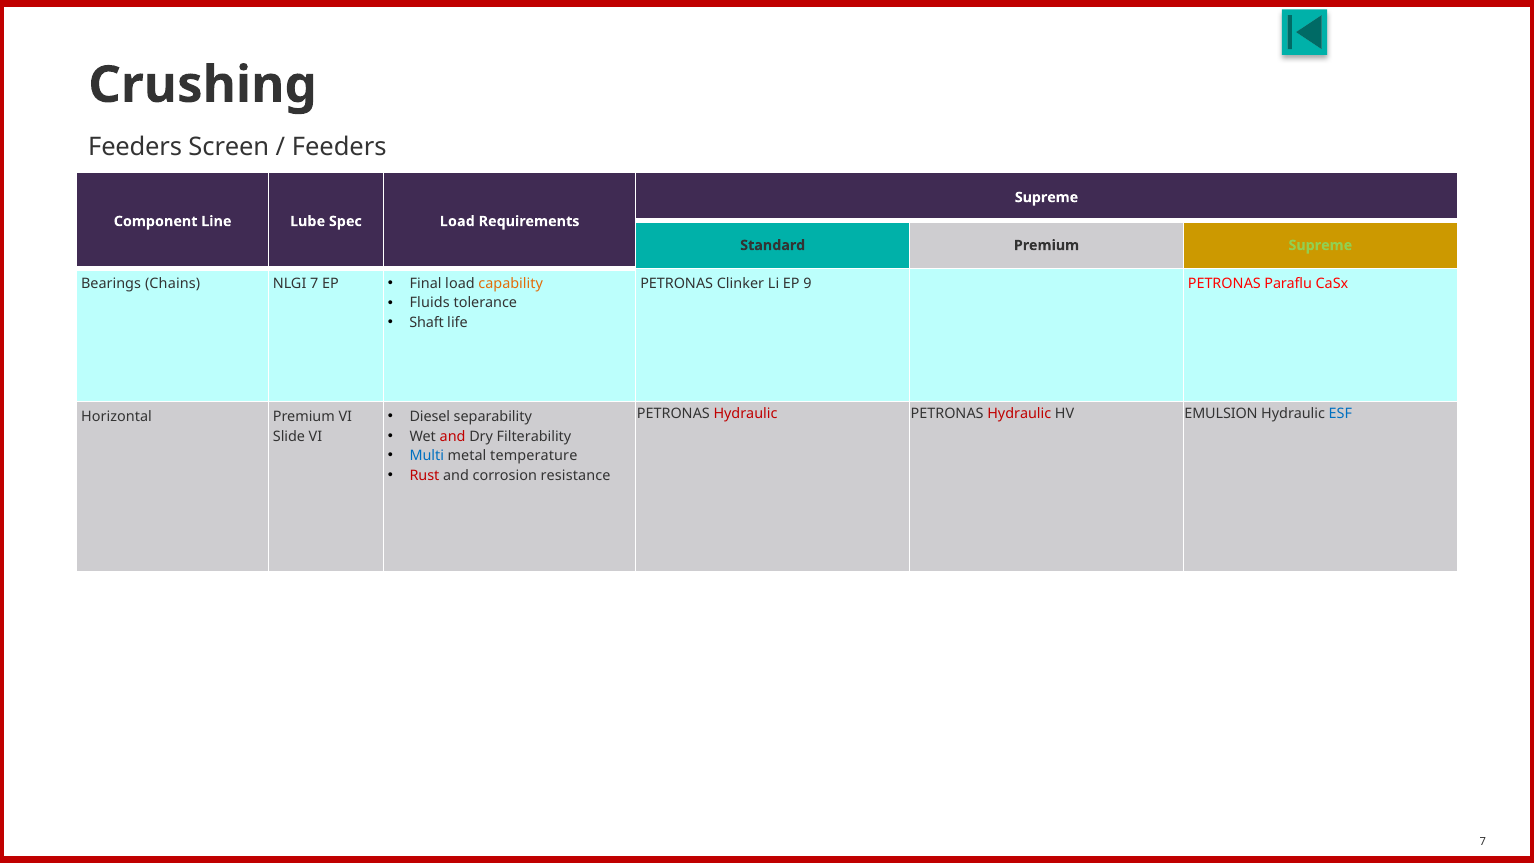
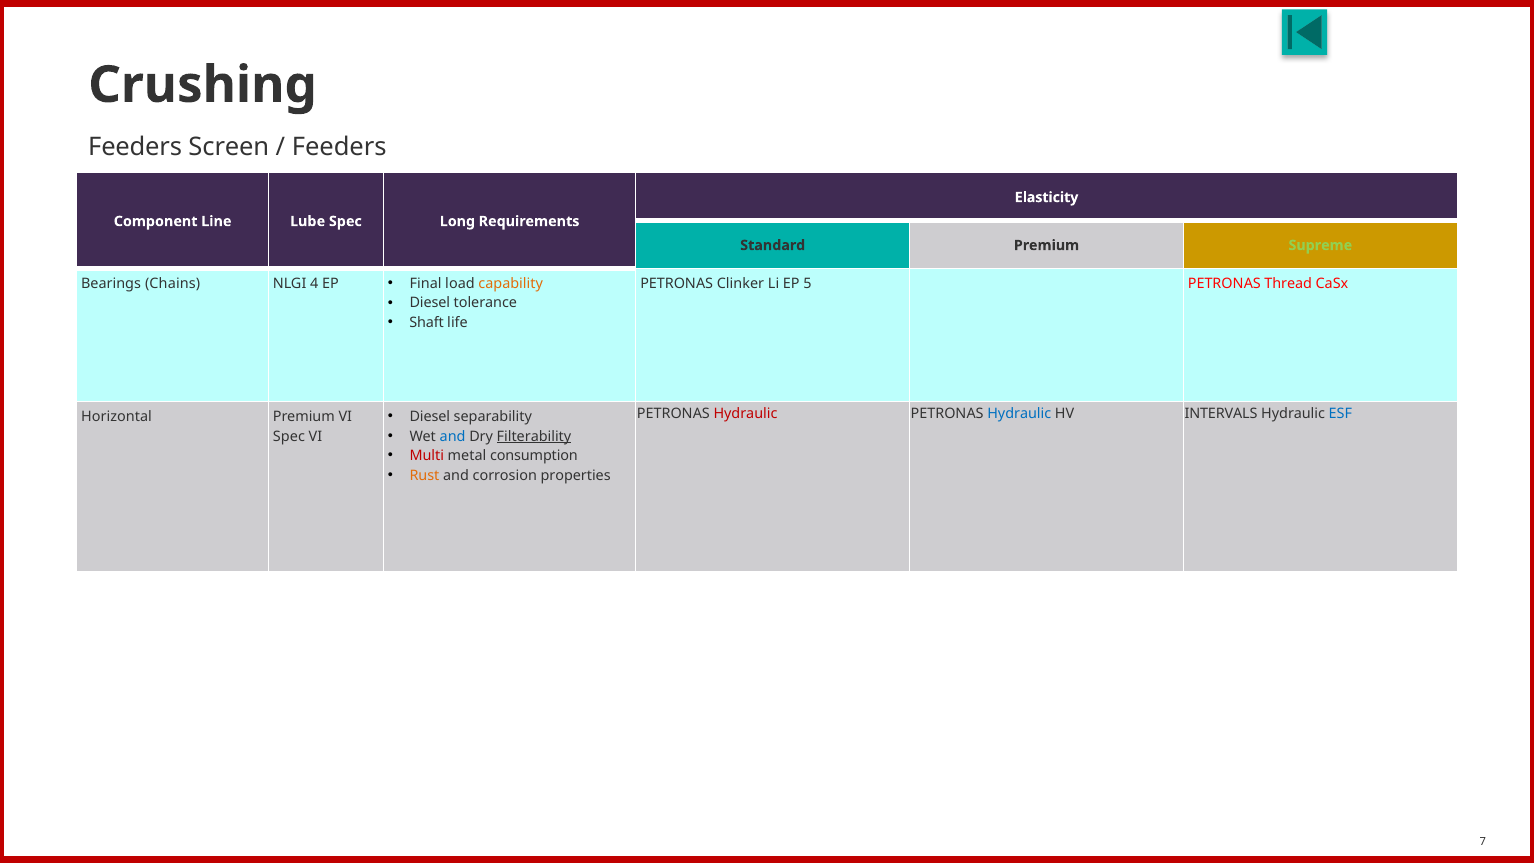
Supreme: Supreme -> Elasticity (1047, 197)
Spec Load: Load -> Long (457, 221)
NLGI 7: 7 -> 4 (314, 284)
9: 9 -> 5 (807, 284)
Paraflu: Paraflu -> Thread (1288, 284)
Fluids: Fluids -> Diesel (430, 303)
Hydraulic colour: red -> blue (1019, 413)
EMULSION: EMULSION -> INTERVALS (1221, 413)
and colour: red -> blue (453, 436)
Filterability underline: none -> present (534, 436)
Slide: Slide -> Spec (289, 436)
Multi colour: blue -> red (427, 456)
temperature: temperature -> consumption (534, 456)
Rust colour: red -> orange (424, 475)
resistance: resistance -> properties (576, 475)
